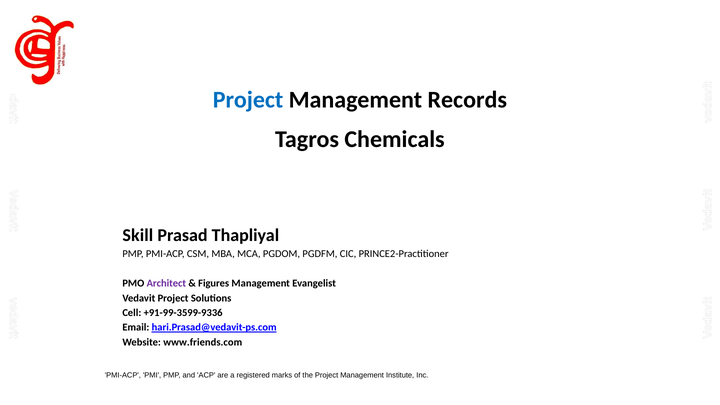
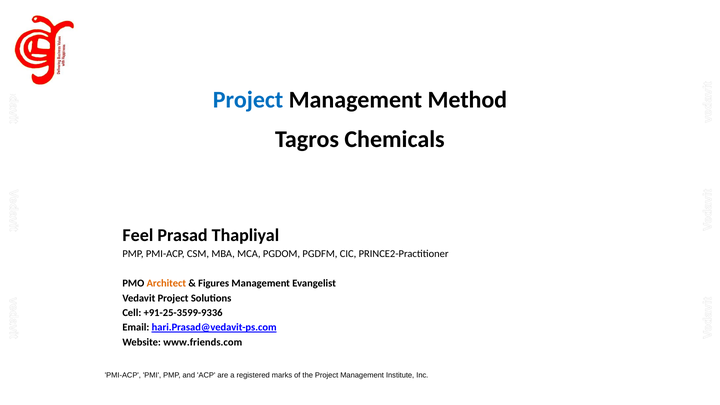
Records: Records -> Method (467, 100)
Skill: Skill -> Feel (138, 235)
Architect colour: purple -> orange (166, 283)
+91-99-3599-9336: +91-99-3599-9336 -> +91-25-3599-9336 (183, 313)
